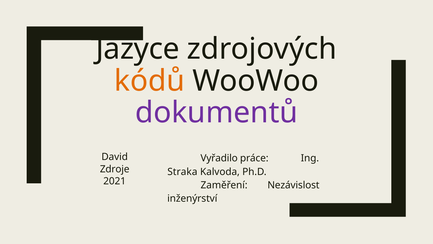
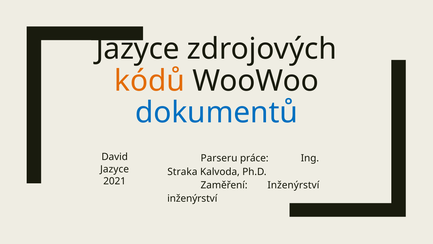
dokumentů colour: purple -> blue (216, 113)
Vyřadilo: Vyřadilo -> Parseru (219, 158)
Zdroje: Zdroje -> Jazyce (115, 169)
Zaměření Nezávislost: Nezávislost -> Inženýrství (293, 185)
